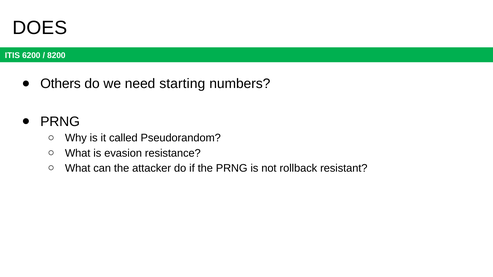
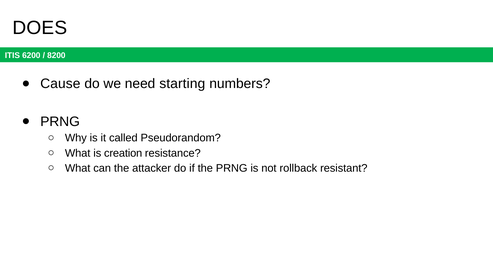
Others: Others -> Cause (60, 84)
evasion: evasion -> creation (123, 153)
